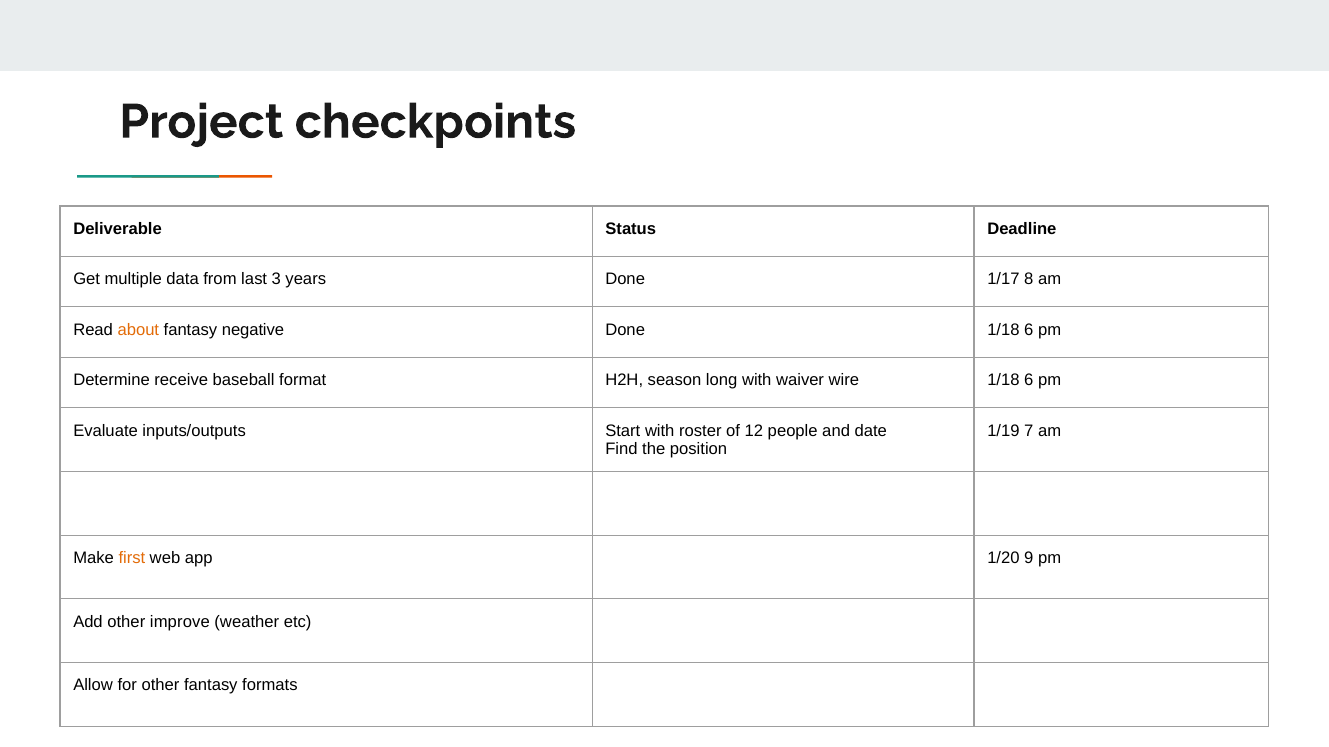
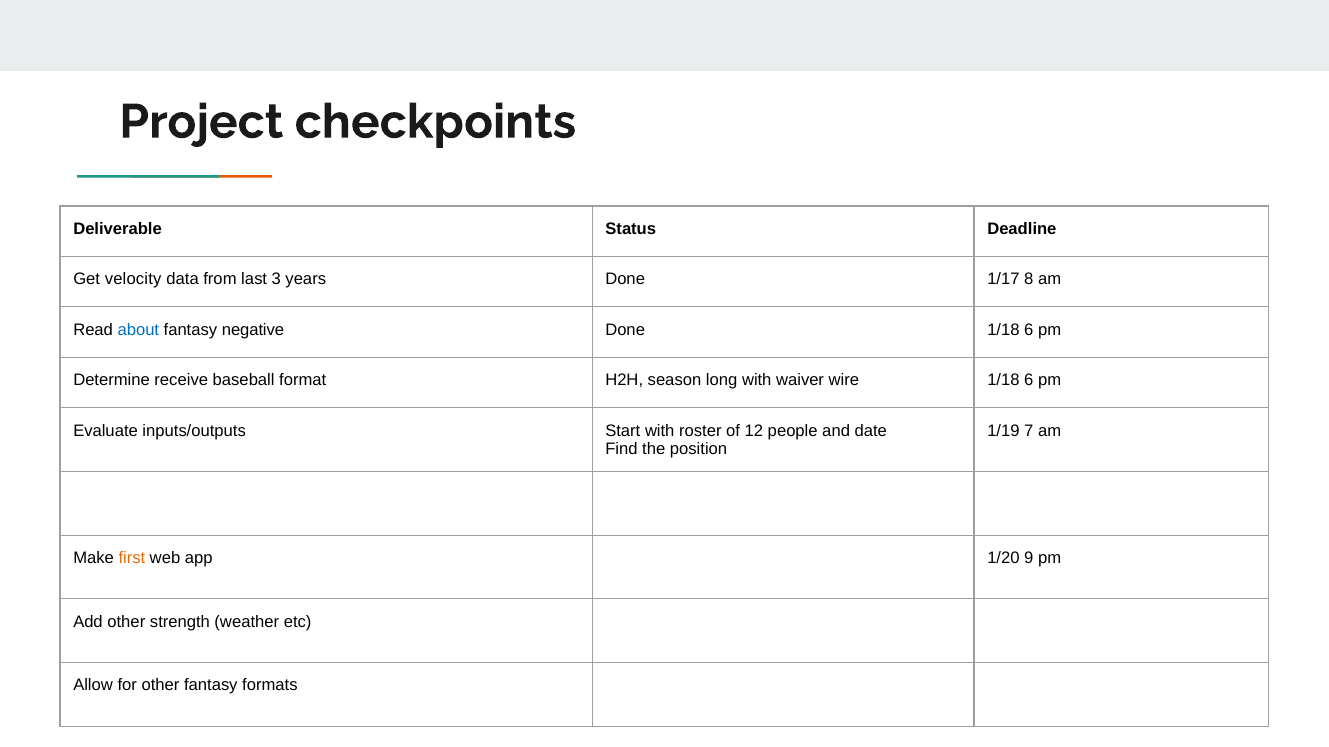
multiple: multiple -> velocity (133, 279)
about colour: orange -> blue (138, 330)
improve: improve -> strength (180, 622)
